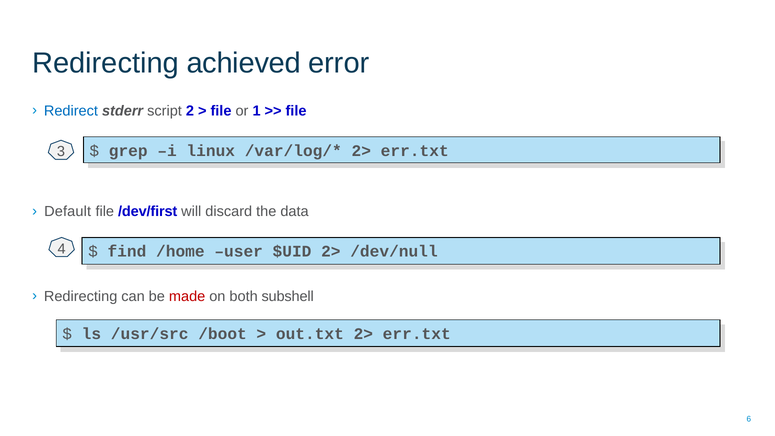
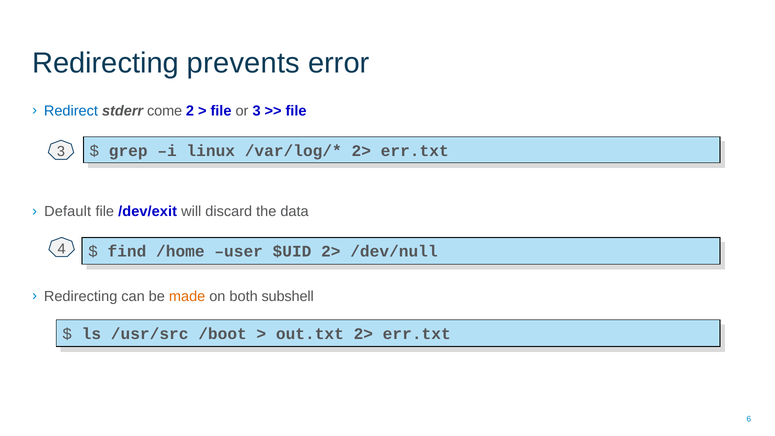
achieved: achieved -> prevents (243, 63)
script: script -> come (165, 111)
or 1: 1 -> 3 (257, 111)
/dev/first: /dev/first -> /dev/exit (148, 212)
made colour: red -> orange (187, 296)
